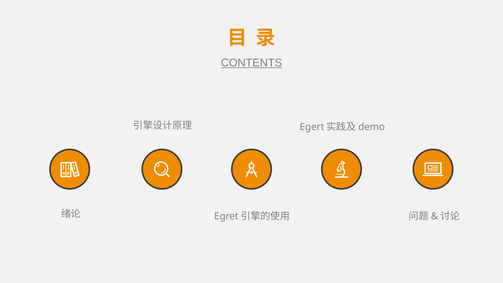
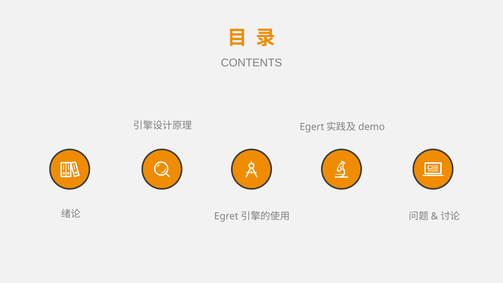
CONTENTS underline: present -> none (251, 63)
